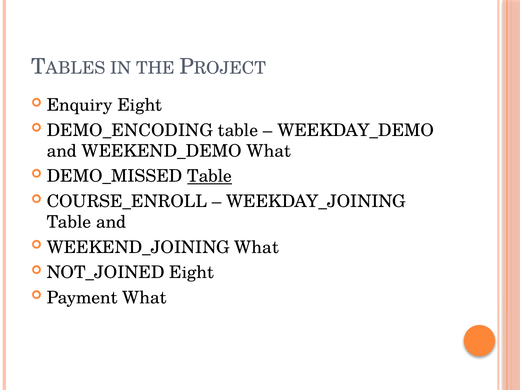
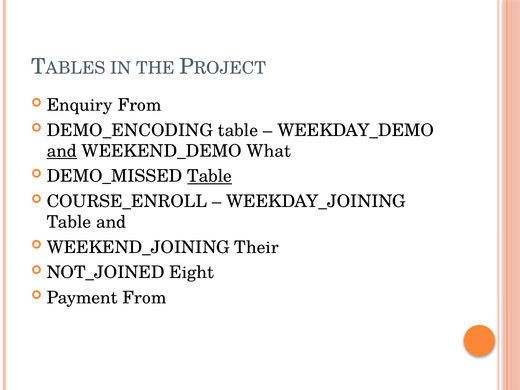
Enquiry Eight: Eight -> From (140, 105)
and underline: none -> present (62, 151)
WEEKEND_JOINING What: What -> Their (257, 247)
Payment What: What -> From (144, 298)
